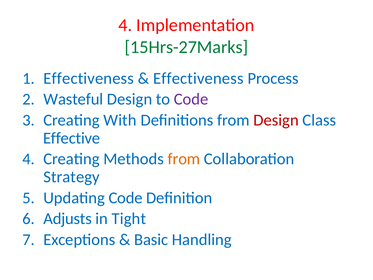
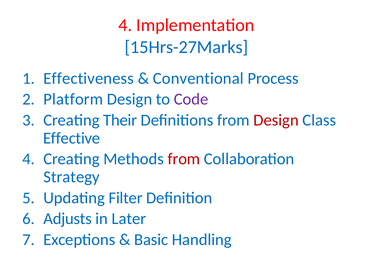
15Hrs-27Marks colour: green -> blue (186, 47)
Effectiveness: Effectiveness -> Conventional (198, 78)
Wasteful: Wasteful -> Platform (73, 99)
With: With -> Their (120, 120)
from colour: orange -> red (184, 159)
Updating Code: Code -> Filter (126, 198)
Tight: Tight -> Later (129, 219)
